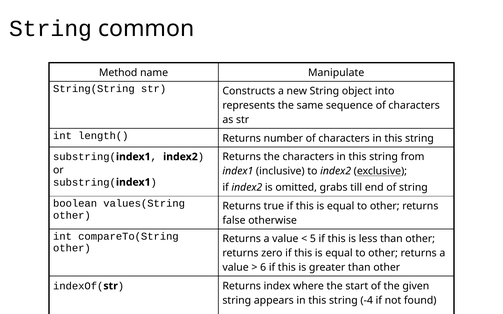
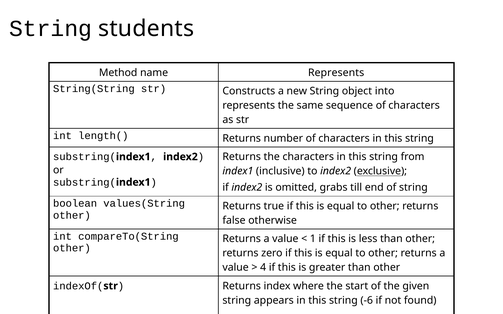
common: common -> students (146, 29)
name Manipulate: Manipulate -> Represents (336, 73)
5: 5 -> 1 (313, 239)
6: 6 -> 4 (263, 268)
-4: -4 -> -6 (367, 301)
